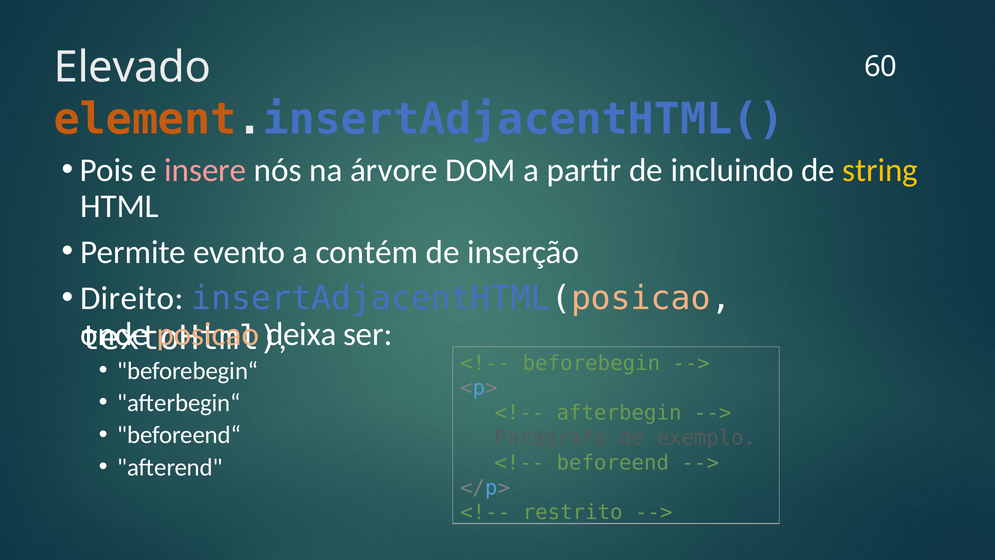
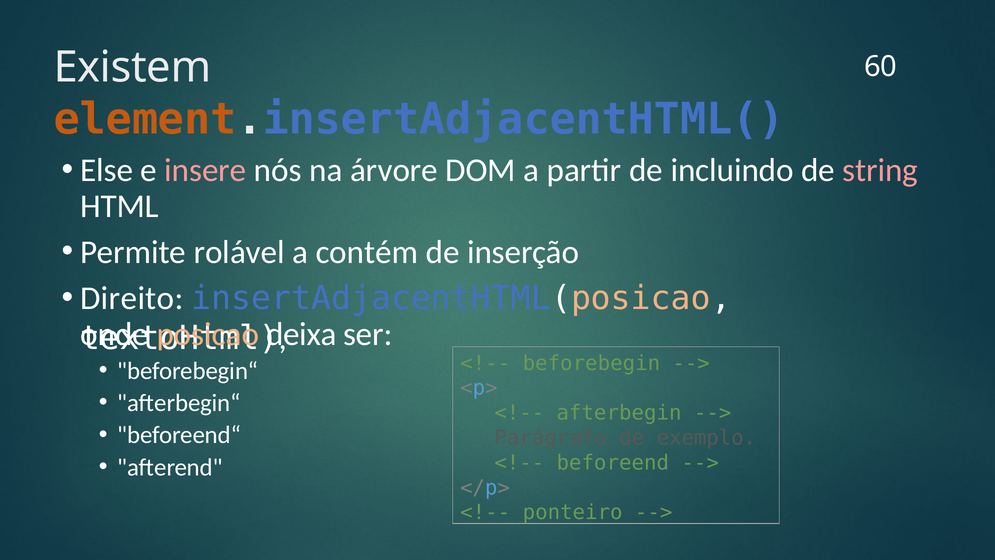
Elevado: Elevado -> Existem (132, 67)
Pois: Pois -> Else (107, 170)
string colour: yellow -> pink (880, 170)
evento: evento -> rolável (239, 252)
restrito: restrito -> ponteiro (573, 512)
